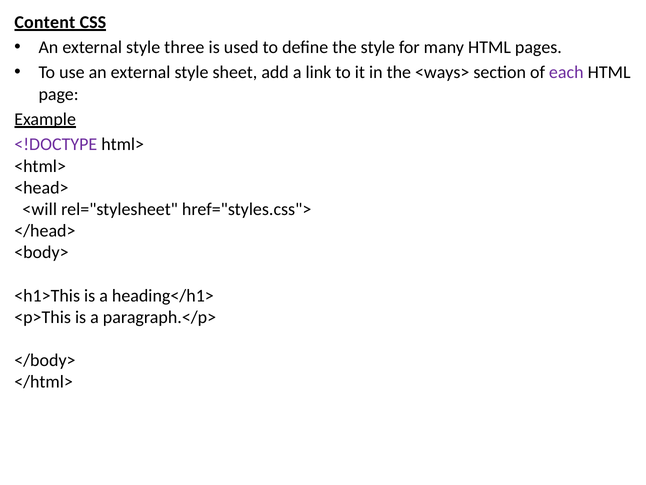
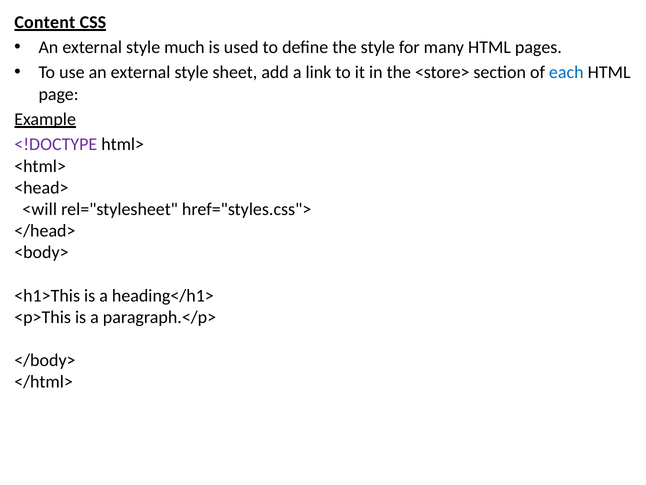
three: three -> much (184, 47)
<ways>: <ways> -> <store> (442, 72)
each colour: purple -> blue (566, 72)
